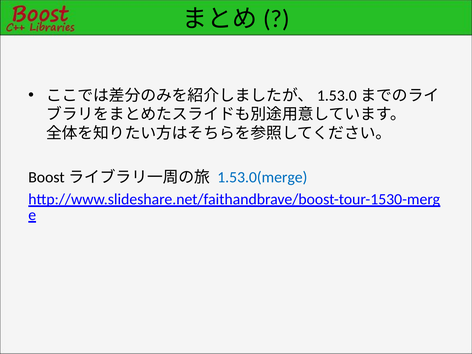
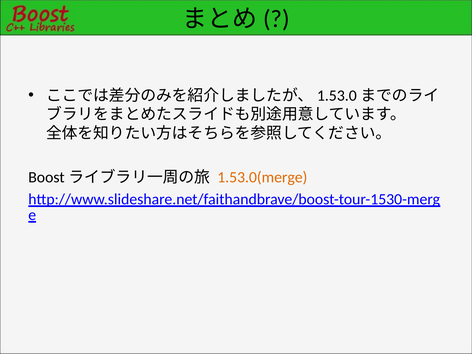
1.53.0(merge colour: blue -> orange (262, 177)
